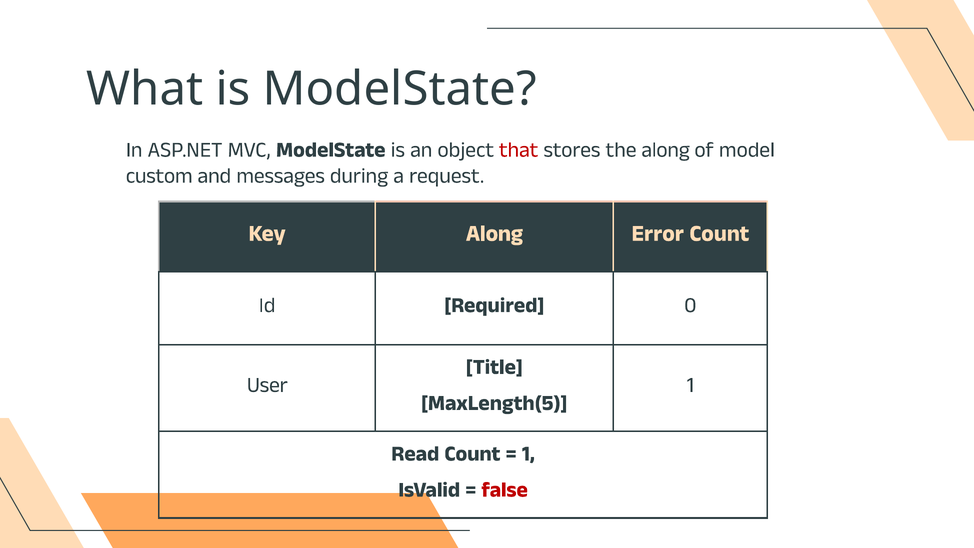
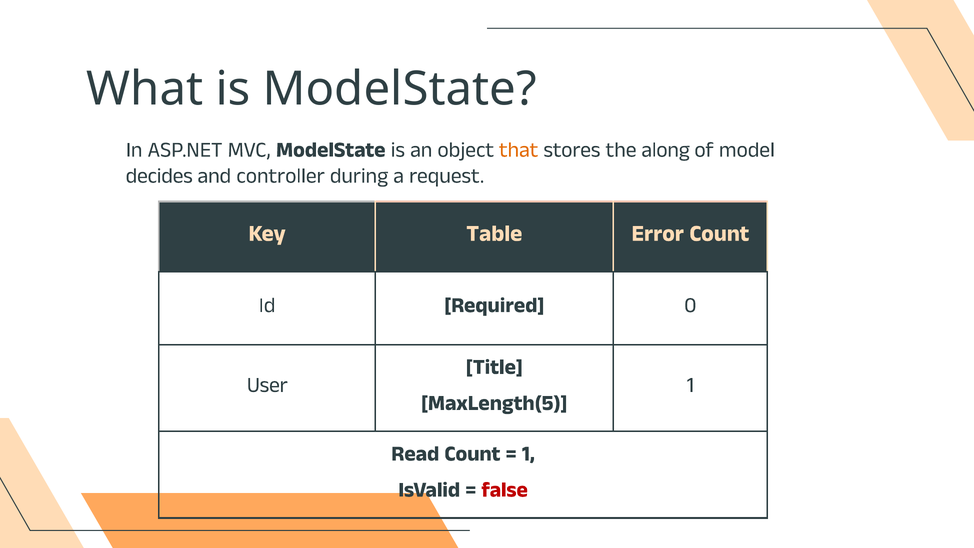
that colour: red -> orange (519, 150)
custom: custom -> decides (159, 176)
messages: messages -> controller (281, 176)
Key Along: Along -> Table (494, 233)
